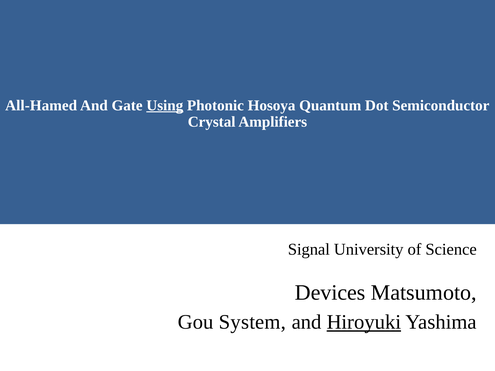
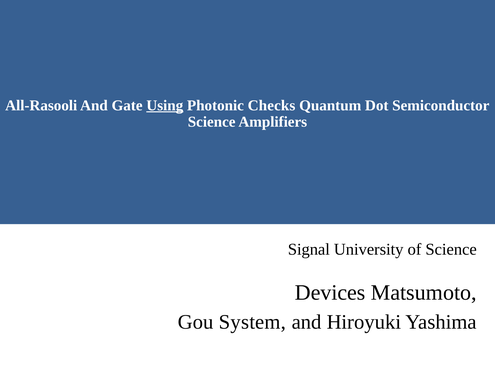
All-Hamed: All-Hamed -> All-Rasooli (41, 106)
Hosoya: Hosoya -> Checks (272, 106)
Crystal: Crystal -> Science (212, 122)
Hiroyuki underline: present -> none (364, 322)
